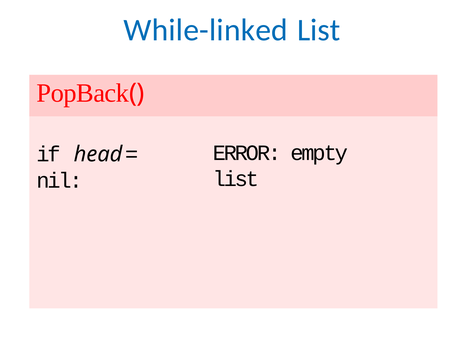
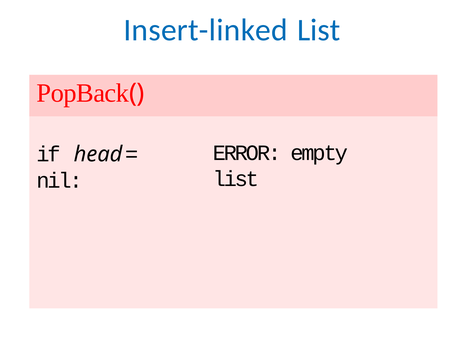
While-linked: While-linked -> Insert-linked (206, 30)
